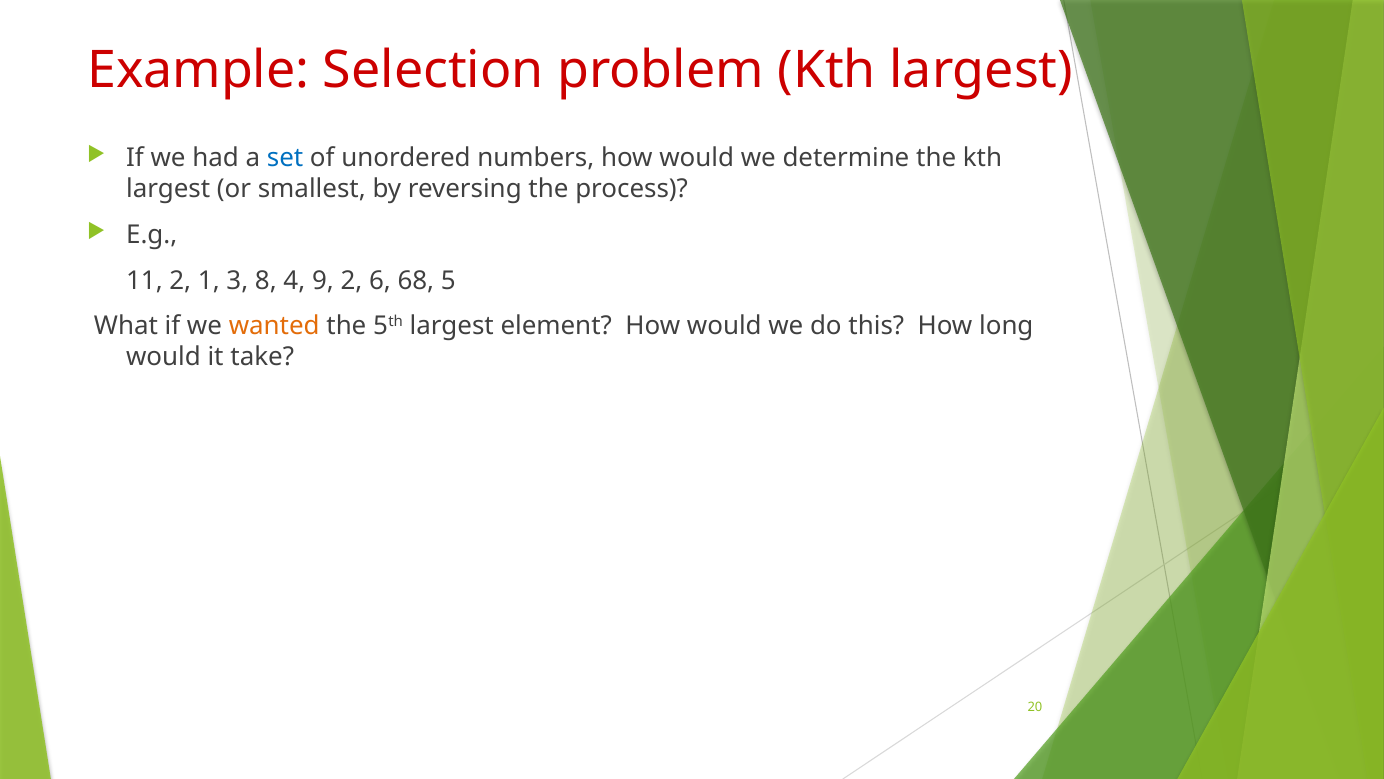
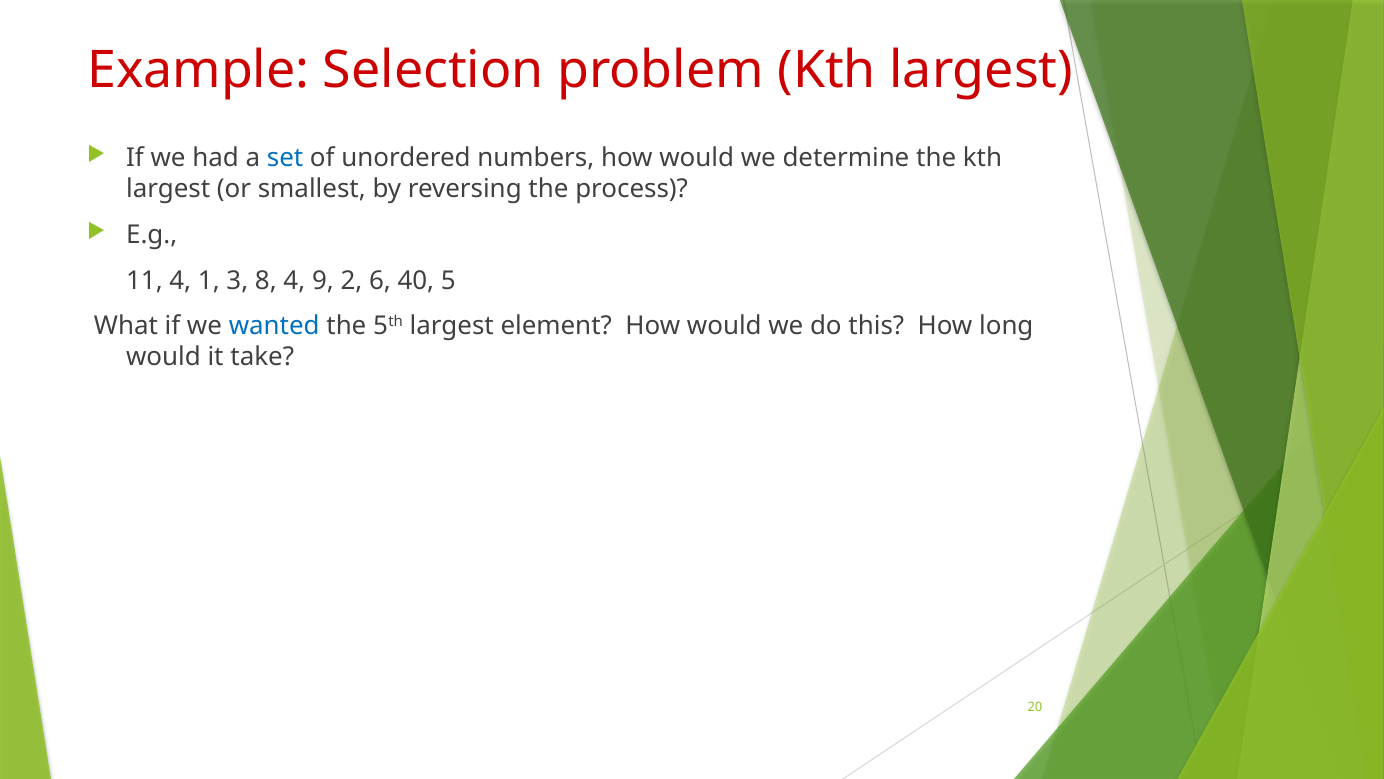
11 2: 2 -> 4 (180, 280)
68: 68 -> 40 (416, 280)
wanted colour: orange -> blue (274, 326)
